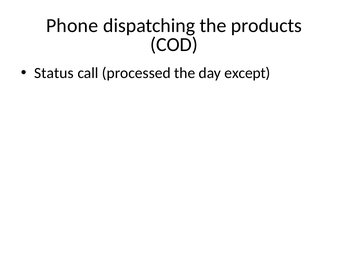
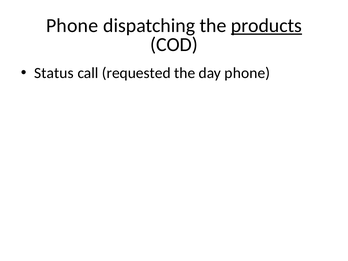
products underline: none -> present (266, 26)
processed: processed -> requested (136, 73)
day except: except -> phone (247, 73)
